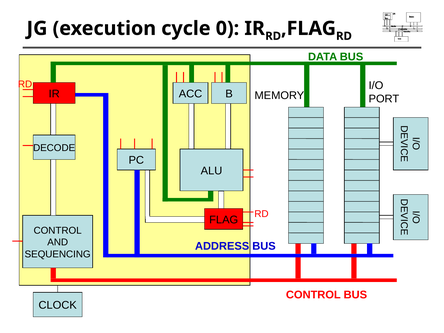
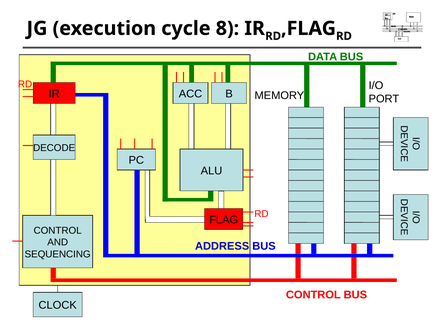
0: 0 -> 8 (227, 28)
